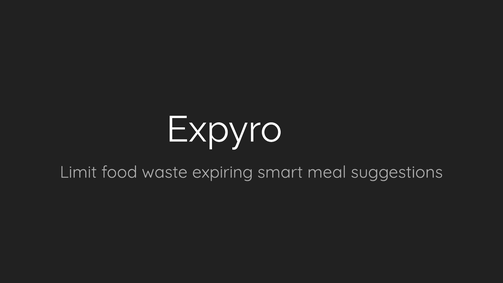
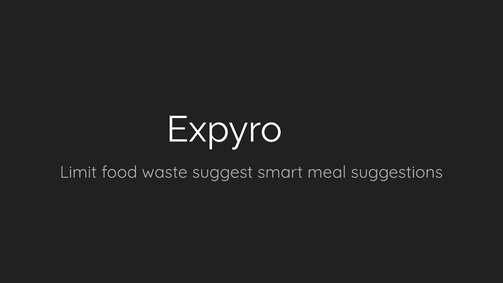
expiring: expiring -> suggest (223, 172)
